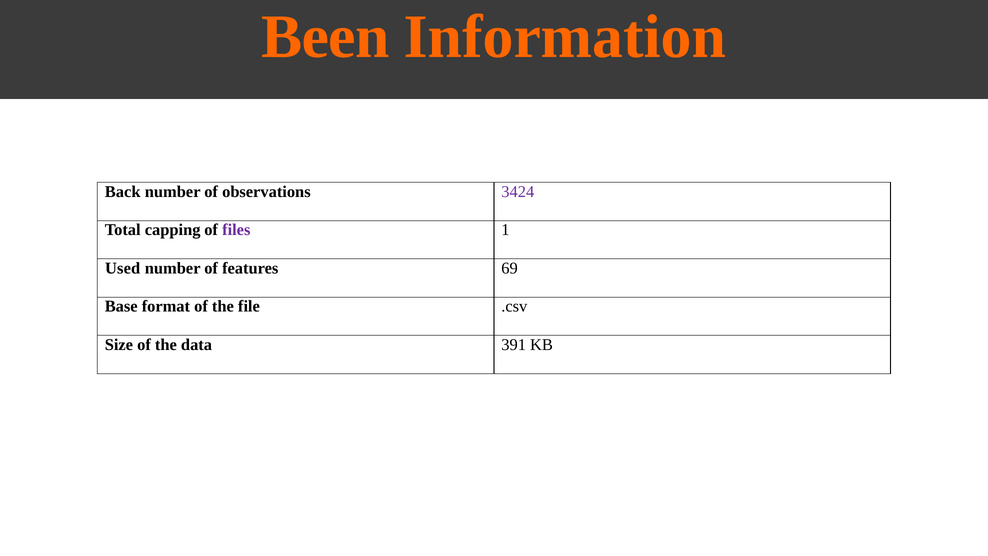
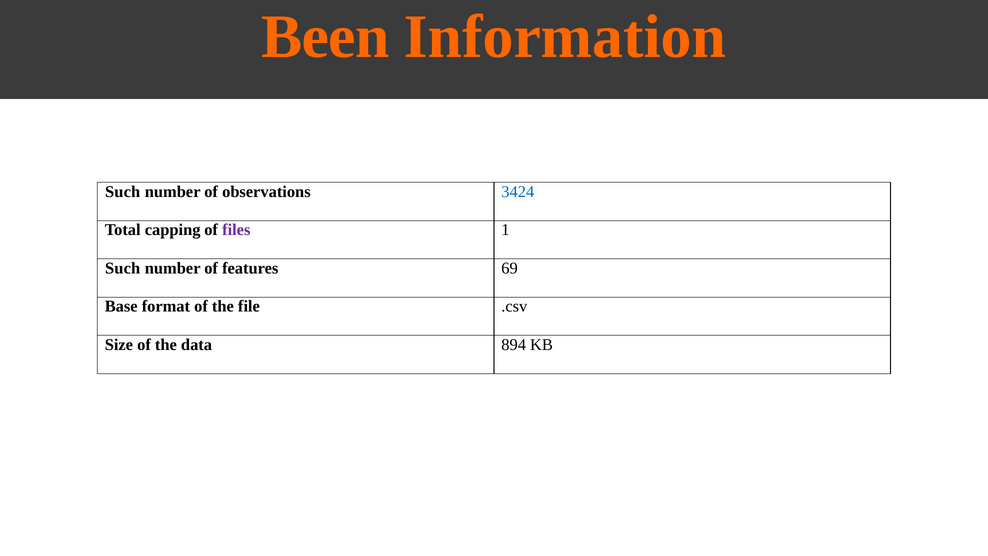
Back: Back -> Such (123, 192)
3424 colour: purple -> blue (518, 192)
Used: Used -> Such (123, 268)
391: 391 -> 894 (514, 344)
